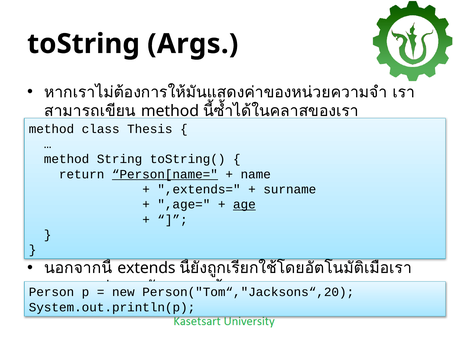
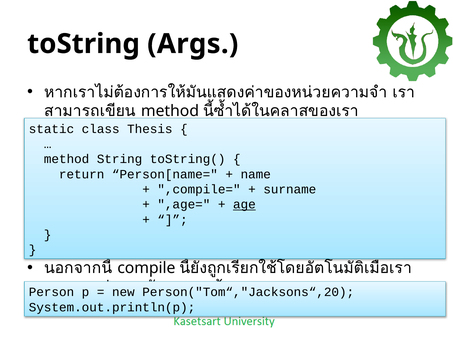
method: method -> static (51, 129)
Person[name= underline: present -> none (165, 174)
,extends=: ,extends= -> ,compile= (199, 189)
extends: extends -> compile (146, 268)
